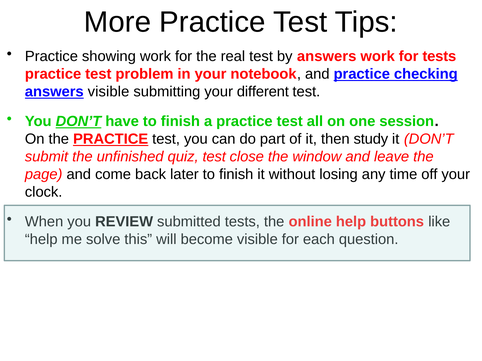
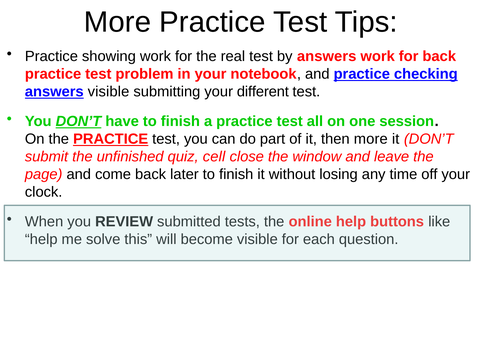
for tests: tests -> back (439, 56)
then study: study -> more (371, 139)
quiz test: test -> cell (214, 157)
